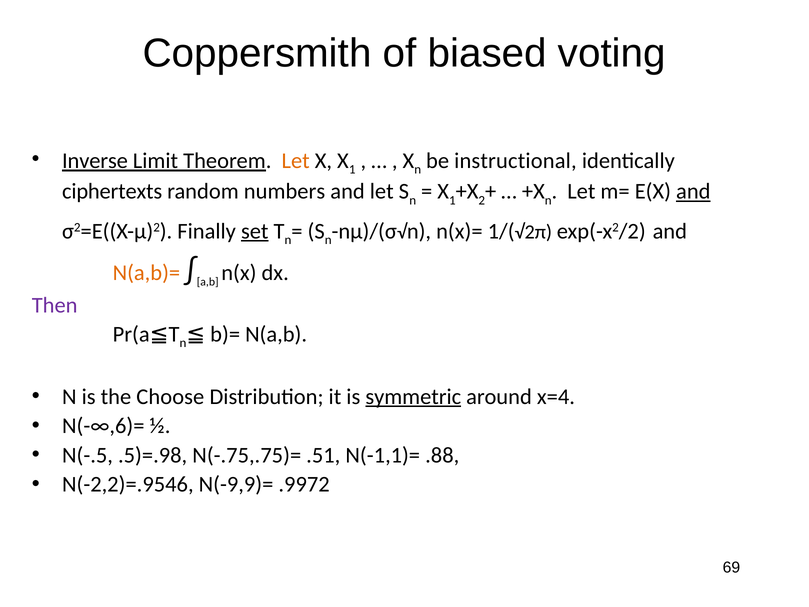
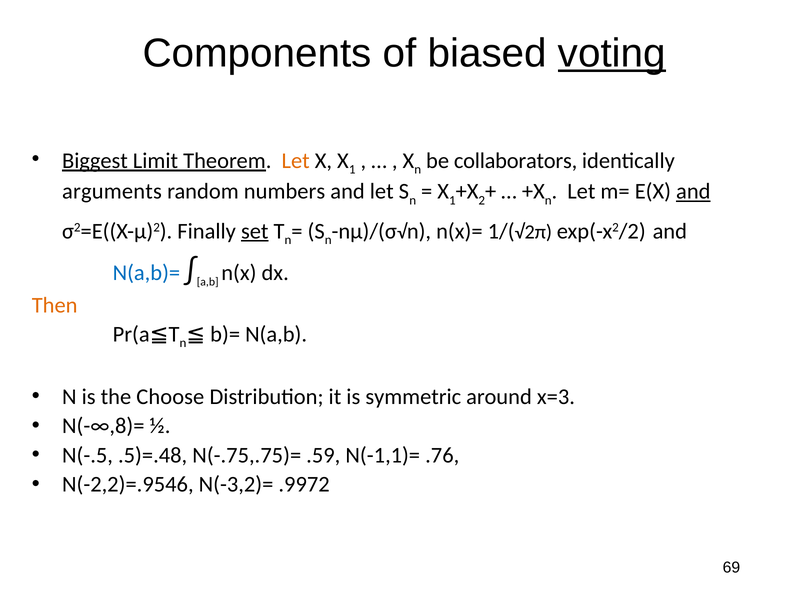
Coppersmith: Coppersmith -> Components (257, 53)
voting underline: none -> present (612, 53)
Inverse: Inverse -> Biggest (95, 161)
instructional: instructional -> collaborators (516, 161)
ciphertexts: ciphertexts -> arguments (112, 191)
N(a,b)= colour: orange -> blue (146, 273)
Then colour: purple -> orange (55, 305)
symmetric underline: present -> none (413, 396)
x=4: x=4 -> x=3 (556, 396)
N(-∞,6)=: N(-∞,6)= -> N(-∞,8)= (103, 426)
.5)=.98: .5)=.98 -> .5)=.48 (153, 455)
.51: .51 -> .59 (323, 455)
.88: .88 -> .76 (442, 455)
N(-9,9)=: N(-9,9)= -> N(-3,2)= (236, 484)
